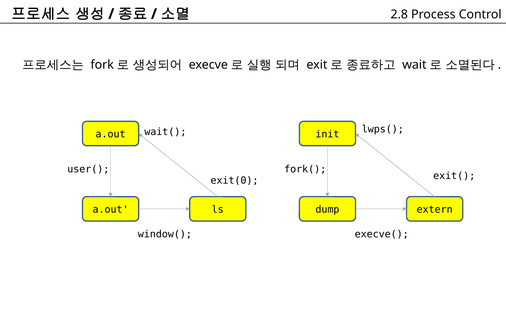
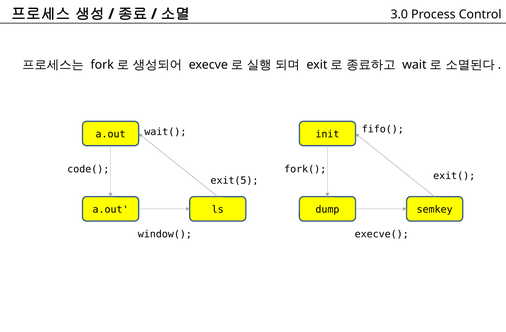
2.8: 2.8 -> 3.0 (399, 14)
lwps(: lwps( -> fifo( (383, 129)
user(: user( -> code( (88, 169)
exit(0: exit(0 -> exit(5 (235, 181)
extern: extern -> semkey (435, 210)
